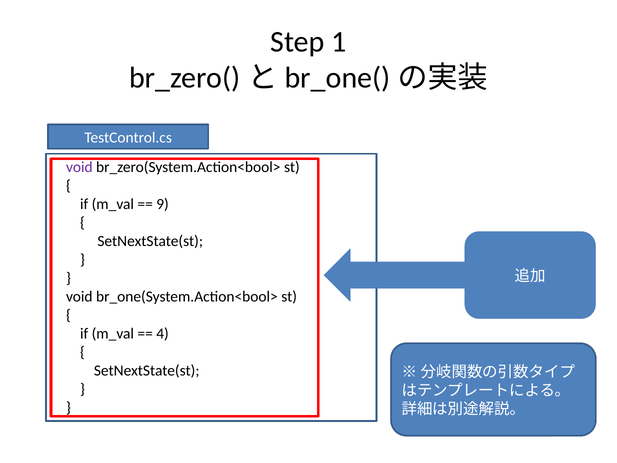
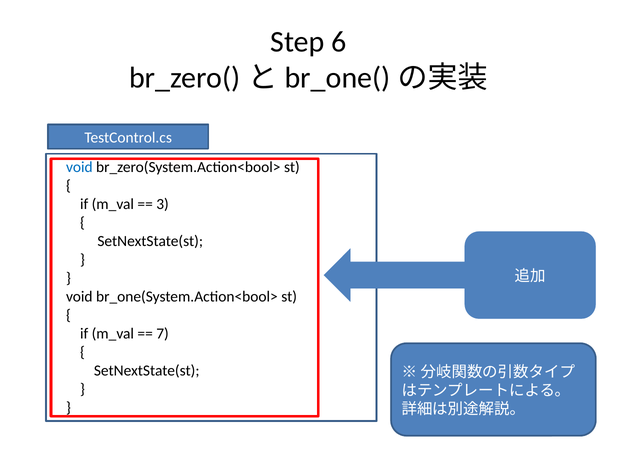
1: 1 -> 6 (339, 42)
void colour: purple -> blue (79, 167)
9: 9 -> 3 (163, 204)
4: 4 -> 7 (163, 334)
